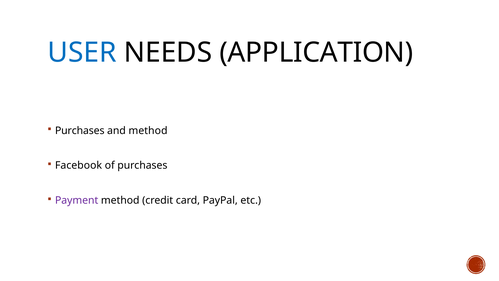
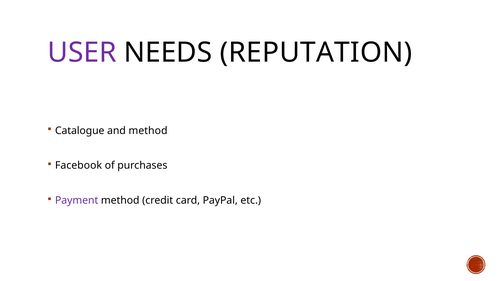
USER colour: blue -> purple (82, 53)
APPLICATION: APPLICATION -> REPUTATION (316, 53)
Purchases: Purchases -> Catalogue (80, 130)
